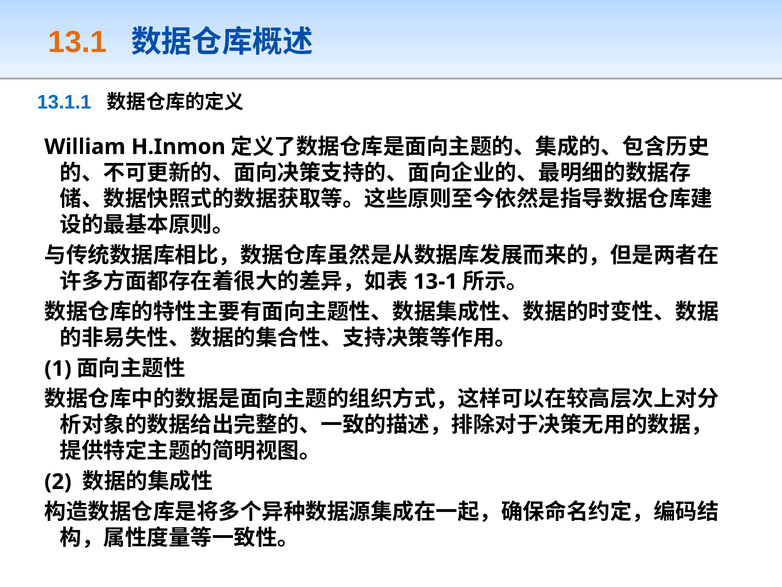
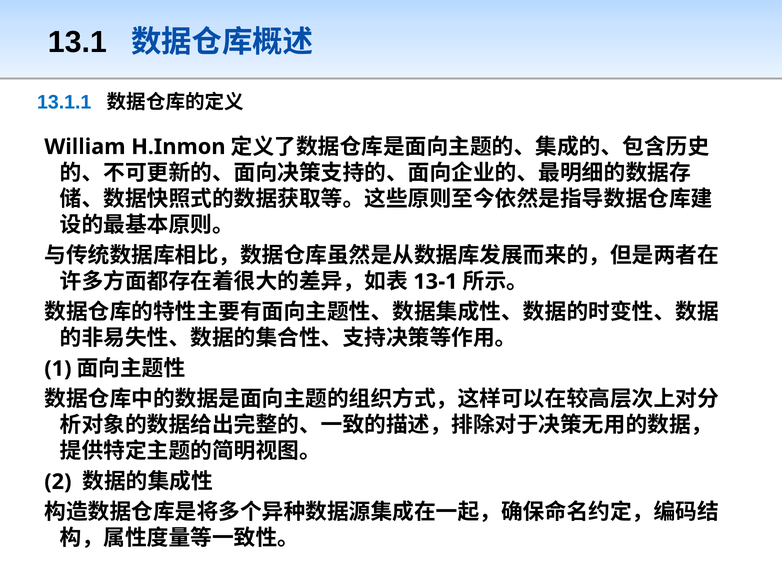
13.1 colour: orange -> black (77, 42)
